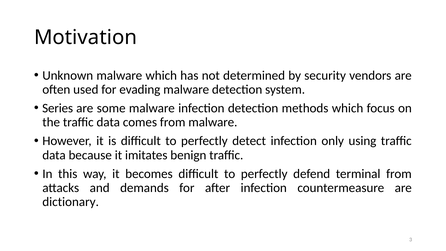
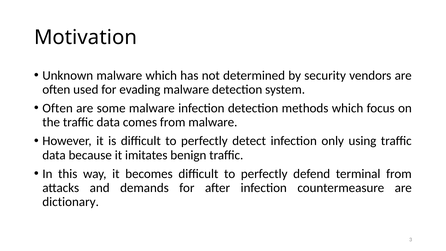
Series: Series -> Often (58, 108)
